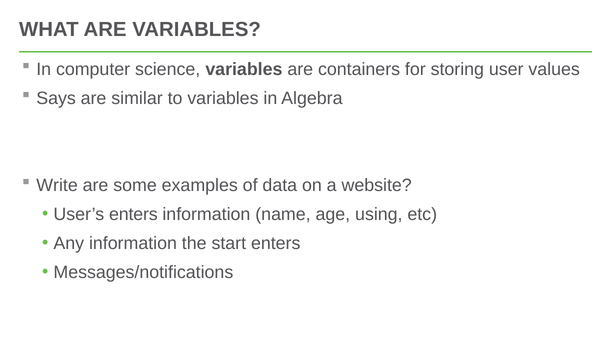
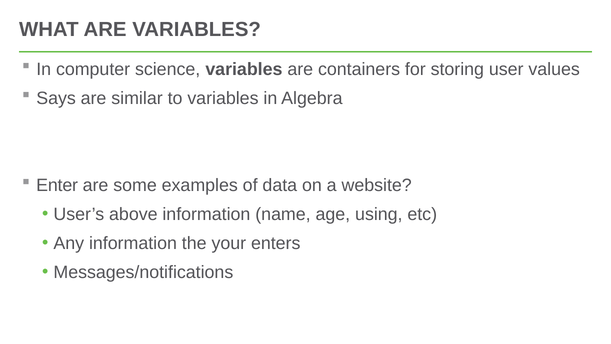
Write: Write -> Enter (57, 185)
User’s enters: enters -> above (133, 214)
start: start -> your (229, 243)
